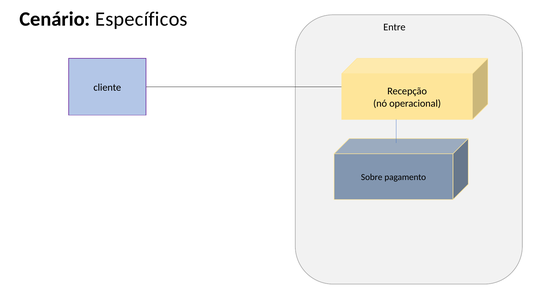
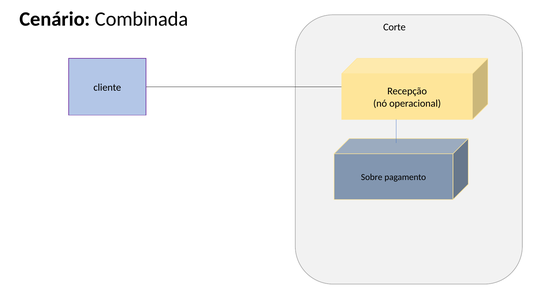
Específicos: Específicos -> Combinada (142, 19)
Entre: Entre -> Corte (394, 27)
